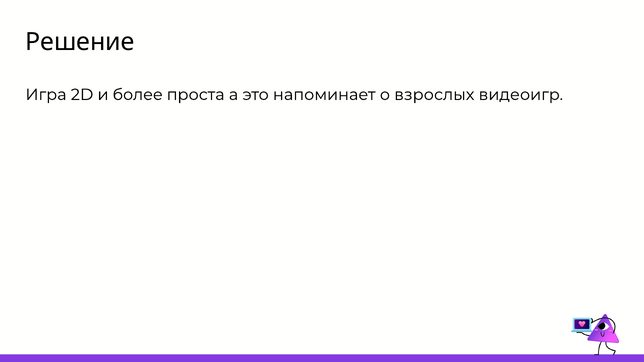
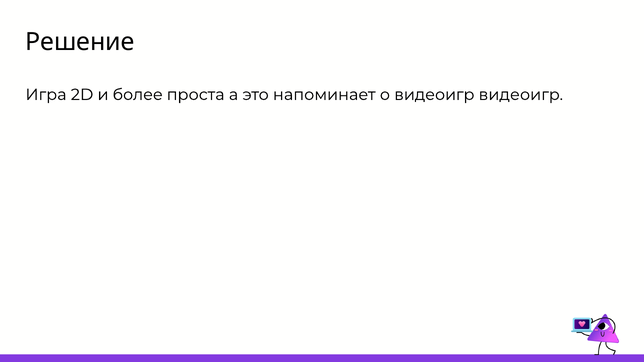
о взрослых: взрослых -> видеоигр (434, 95)
